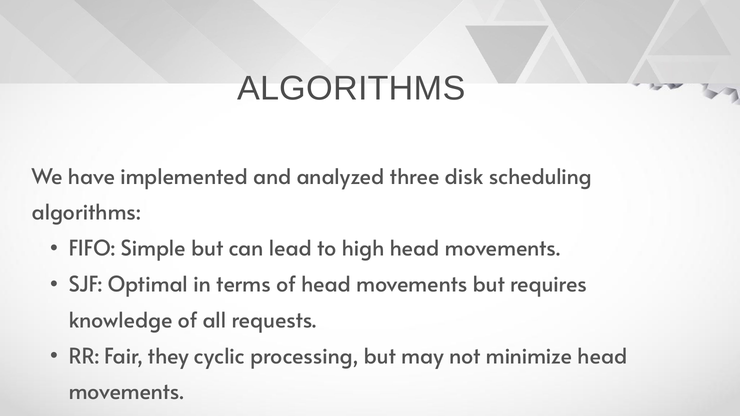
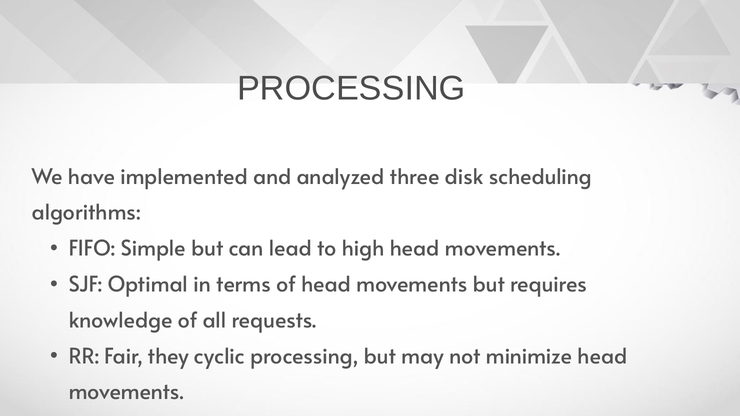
ALGORITHMS: ALGORITHMS -> PROCESSING (351, 88)
